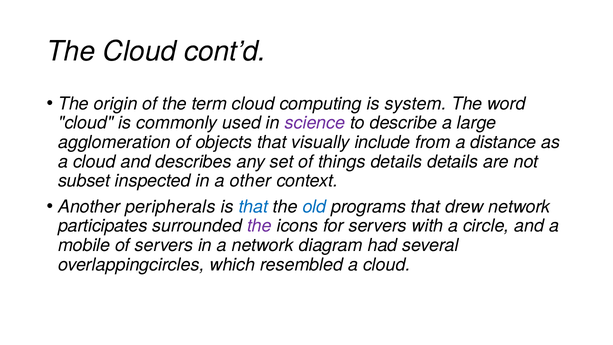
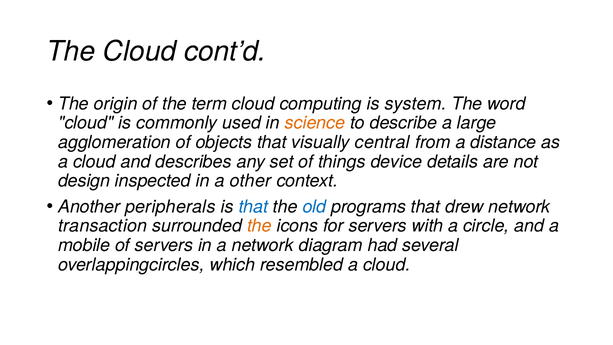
science colour: purple -> orange (315, 123)
include: include -> central (382, 142)
things details: details -> device (396, 162)
subset: subset -> design (84, 181)
participates: participates -> transaction (103, 226)
the colour: purple -> orange (259, 226)
